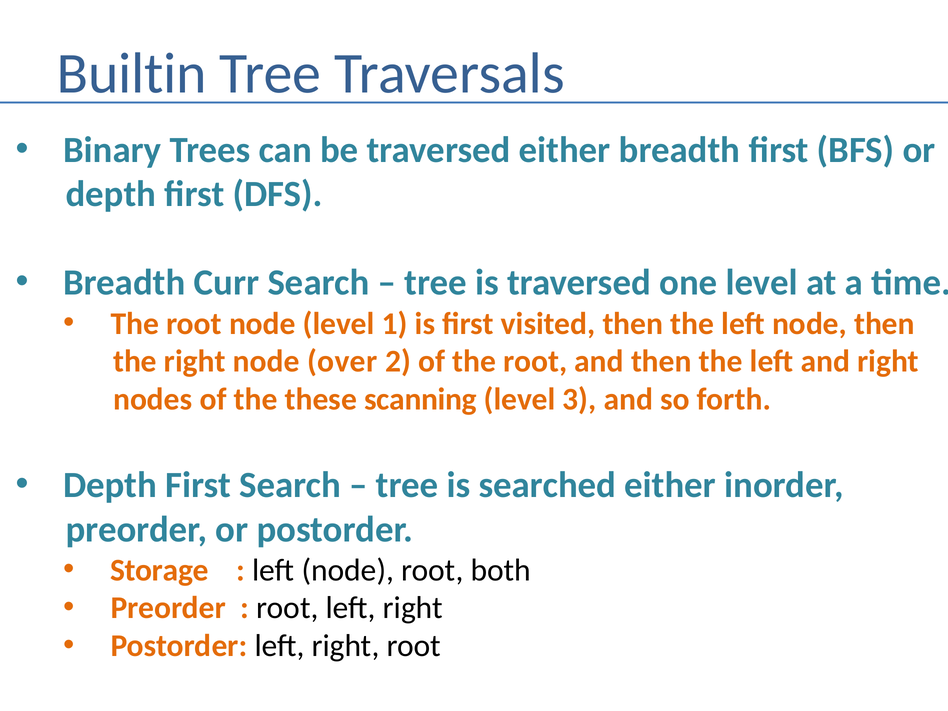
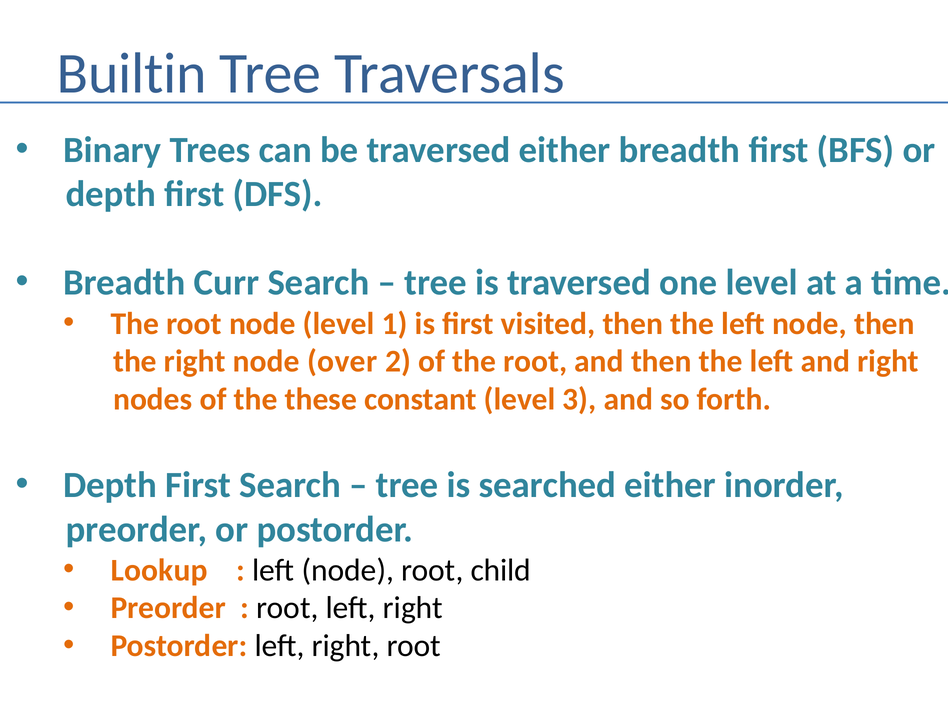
scanning: scanning -> constant (420, 399)
Storage: Storage -> Lookup (159, 570)
both: both -> child (501, 570)
